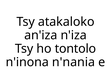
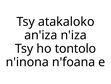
n'nania: n'nania -> n'foana (74, 62)
